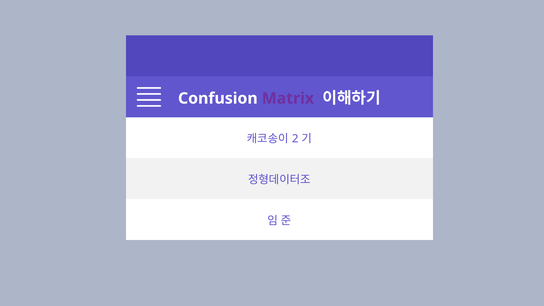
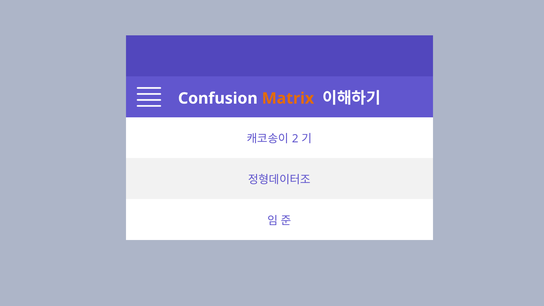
Matrix colour: purple -> orange (288, 98)
